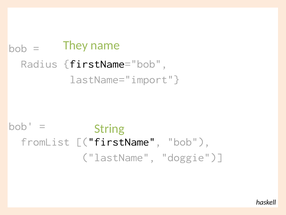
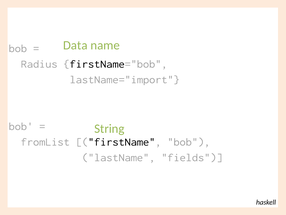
They: They -> Data (75, 45)
doggie: doggie -> fields (192, 157)
